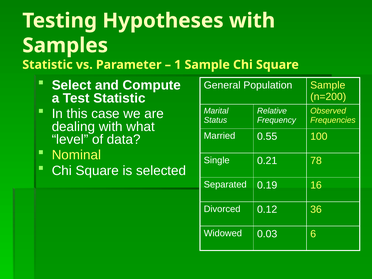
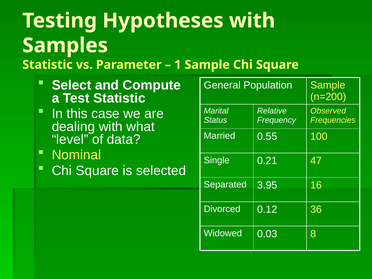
78: 78 -> 47 (316, 161)
0.19: 0.19 -> 3.95 (267, 185)
6: 6 -> 8 (313, 234)
